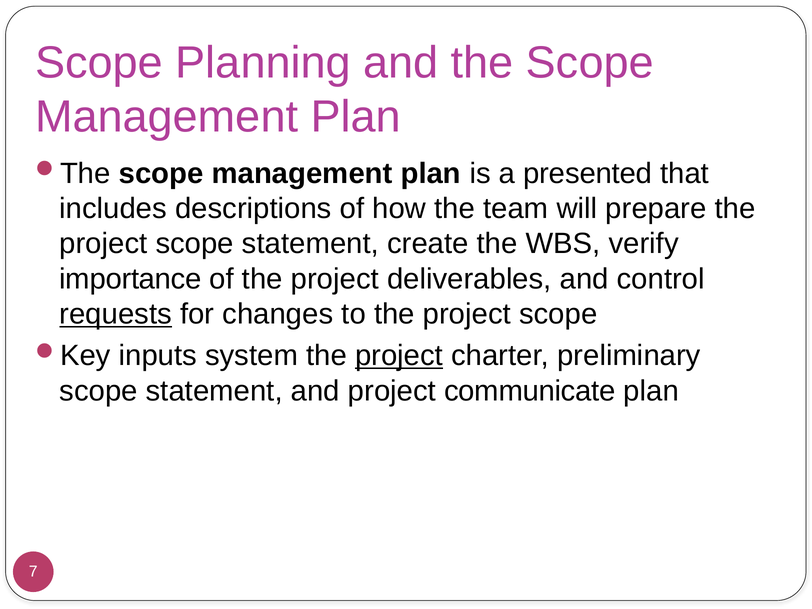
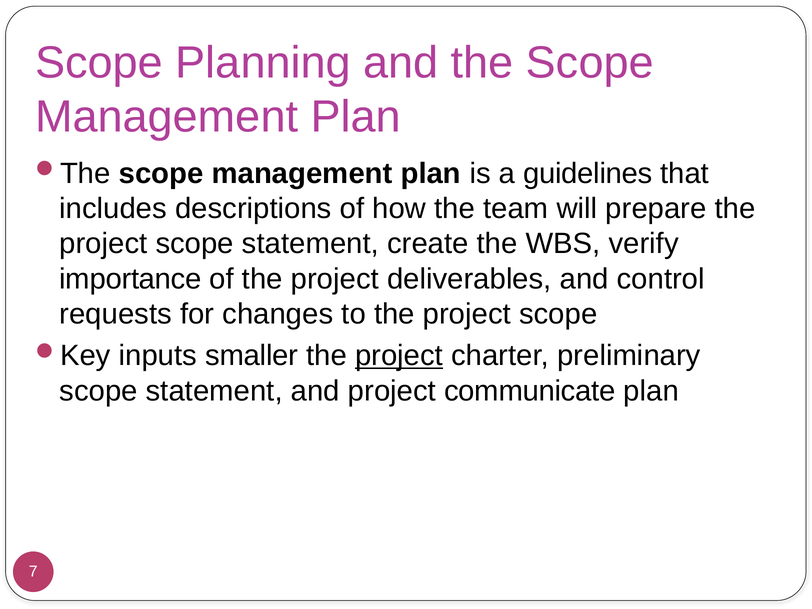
presented: presented -> guidelines (588, 173)
requests underline: present -> none (116, 314)
system: system -> smaller (252, 356)
